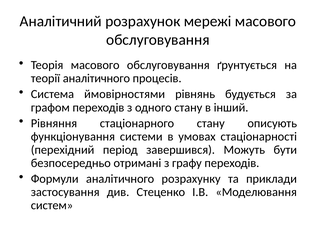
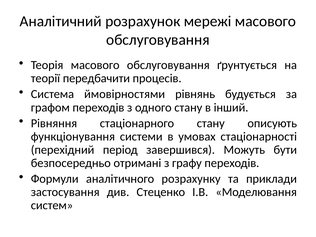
теорії аналітичного: аналітичного -> передбачити (96, 78)
